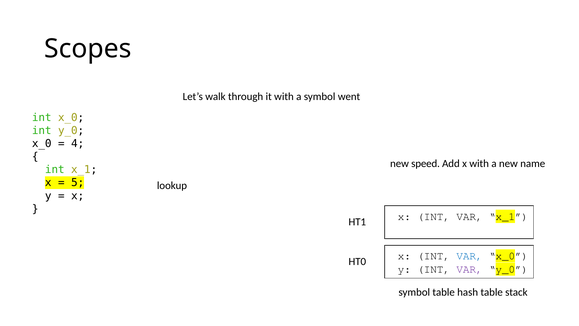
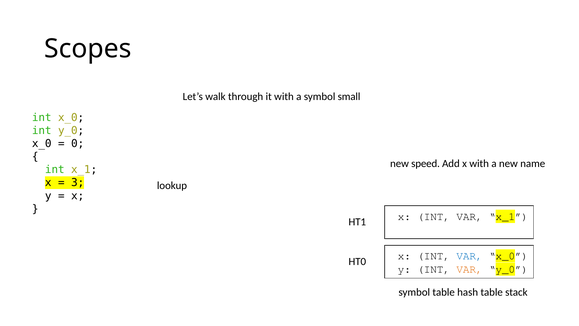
went: went -> small (349, 97)
4: 4 -> 0 (78, 143)
5: 5 -> 3 (78, 183)
VAR colour: purple -> orange (469, 269)
